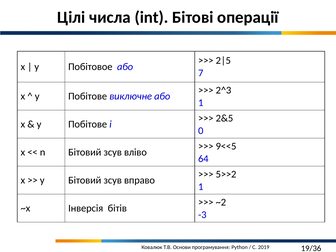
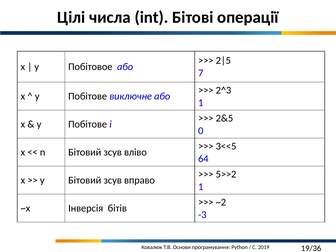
9<<5: 9<<5 -> 3<<5 (226, 146)
